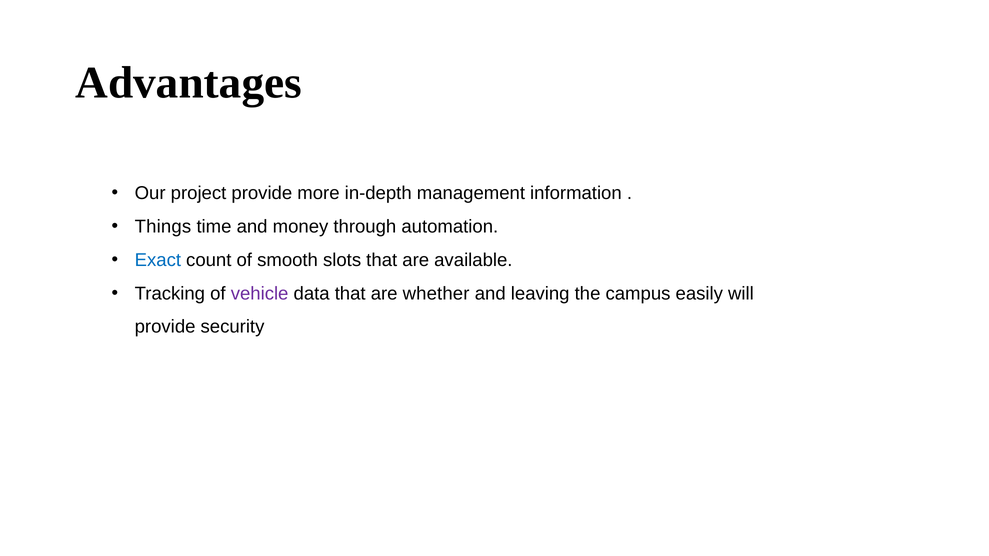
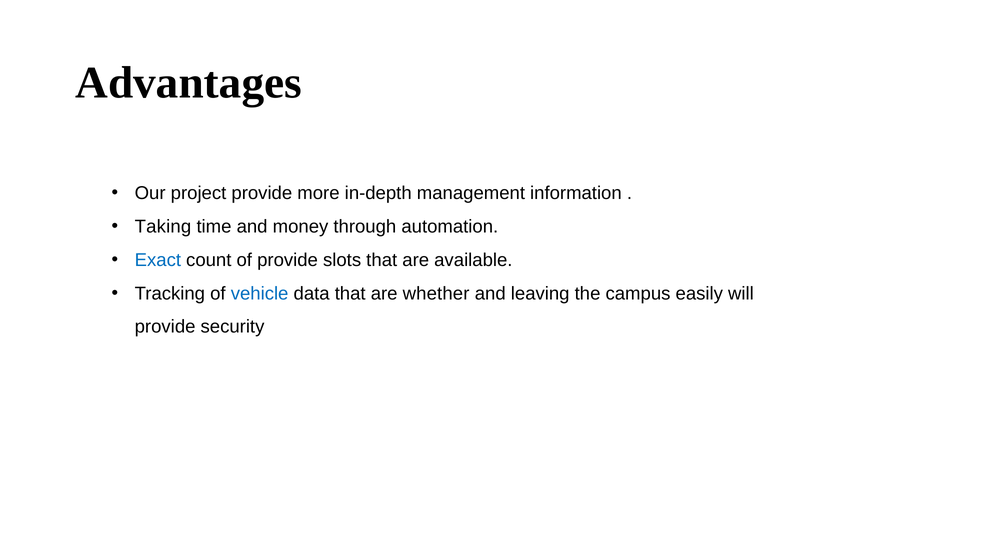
Things: Things -> Taking (163, 227)
of smooth: smooth -> provide (288, 260)
vehicle colour: purple -> blue (260, 294)
